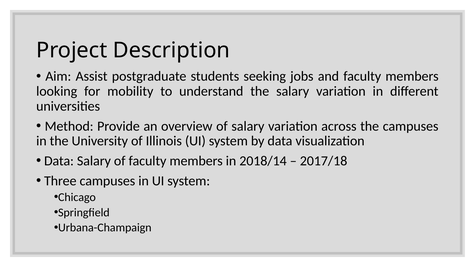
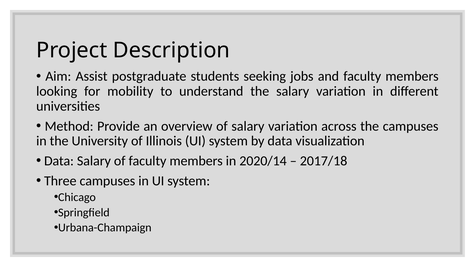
2018/14: 2018/14 -> 2020/14 (263, 161)
